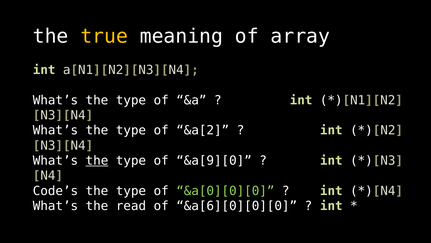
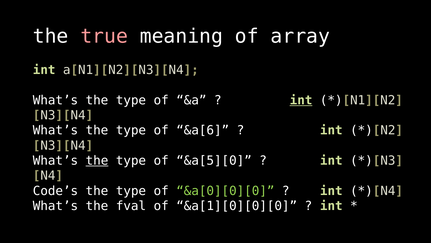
true colour: yellow -> pink (104, 36)
int underline: none -> present (301, 100)
&a[2: &a[2 -> &a[6 (203, 130)
&a[9][0: &a[9][0 -> &a[5][0 (214, 160)
read: read -> fval (131, 206)
&a[6][0][0][0: &a[6][0][0][0 -> &a[1][0][0][0 (237, 206)
